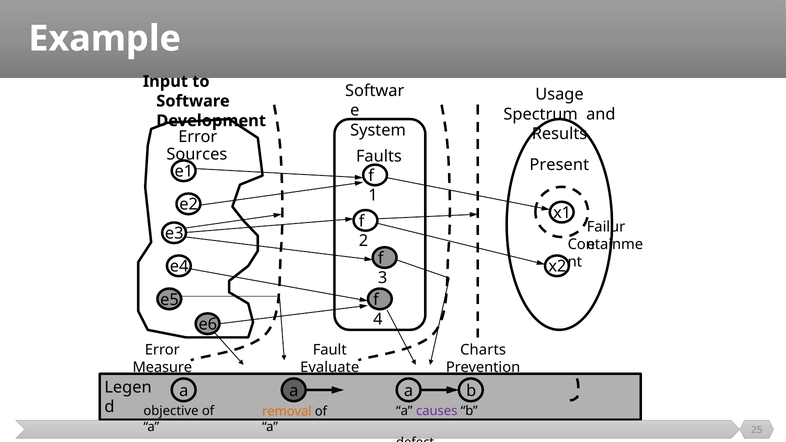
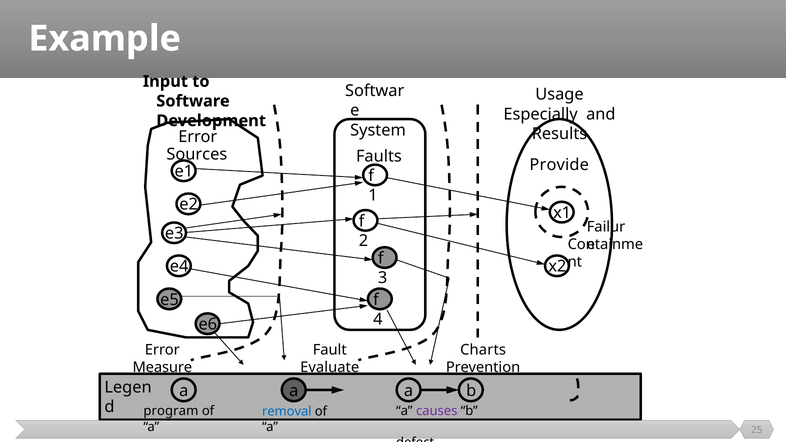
Spectrum: Spectrum -> Especially (541, 114)
Present: Present -> Provide (559, 165)
objective: objective -> program (171, 411)
removal colour: orange -> blue (287, 411)
